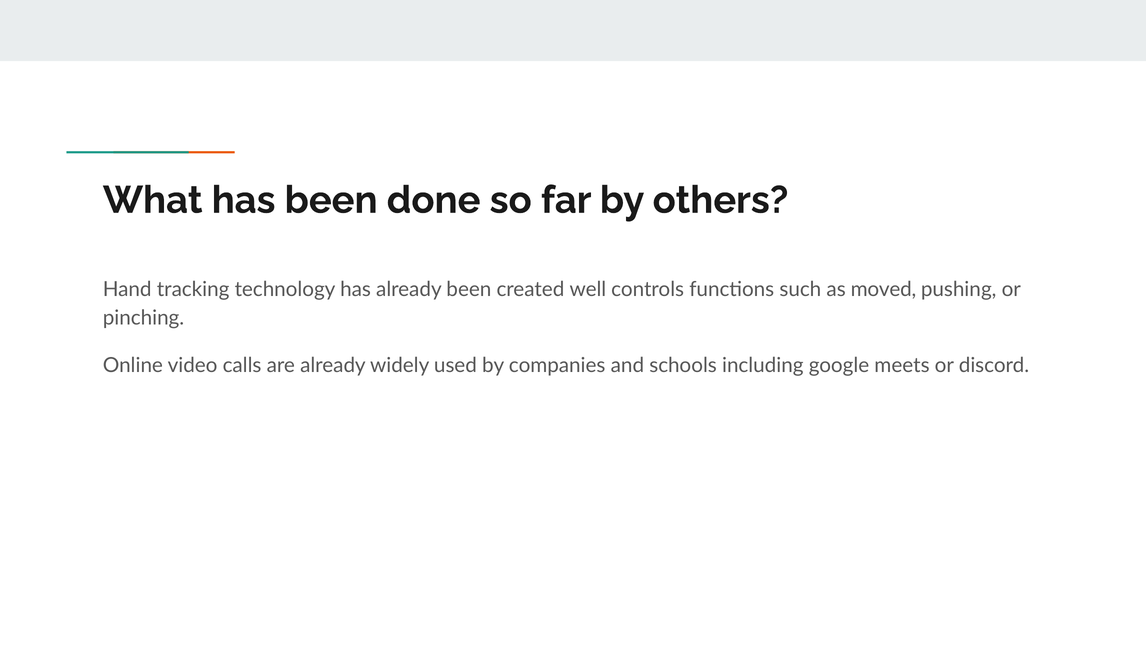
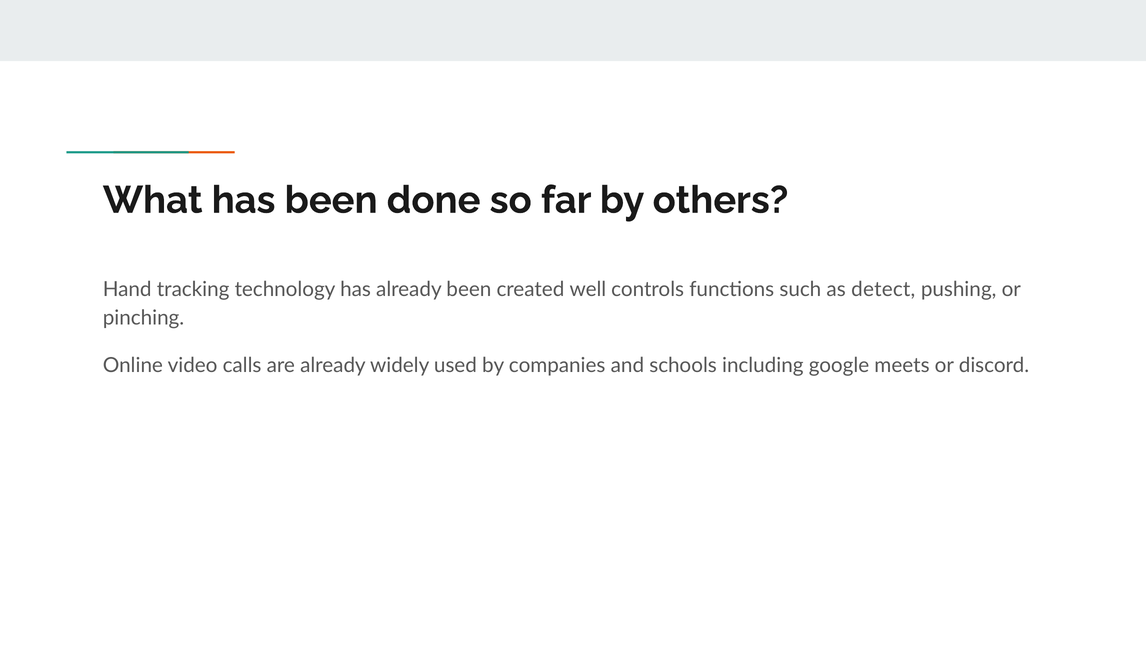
moved: moved -> detect (883, 289)
